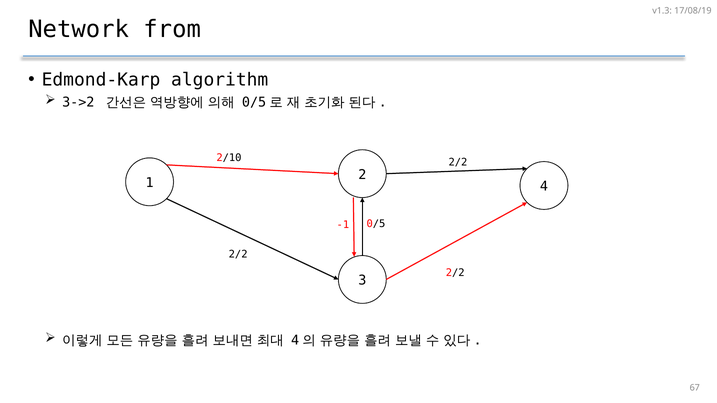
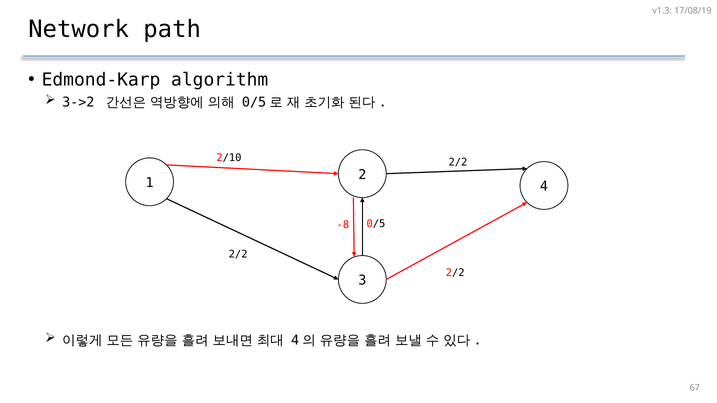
from: from -> path (172, 29)
-1: -1 -> -8 (343, 225)
